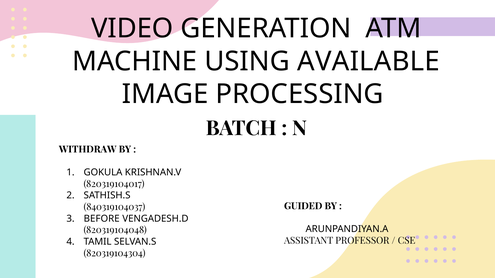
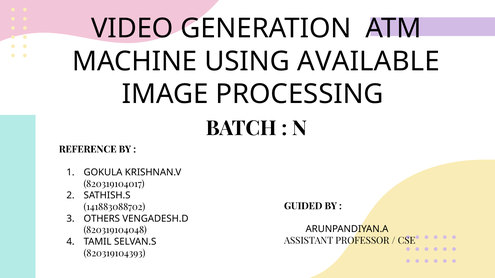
WITHDRAW: WITHDRAW -> REFERENCE (88, 150)
840319104037: 840319104037 -> 141883088702 (114, 207)
BEFORE: BEFORE -> OTHERS (102, 219)
820319104304: 820319104304 -> 820319104393 (115, 254)
